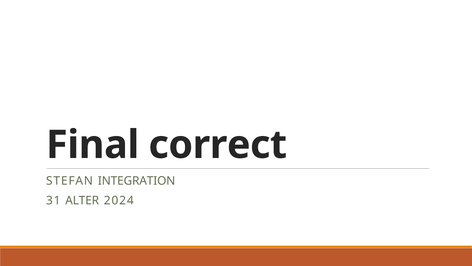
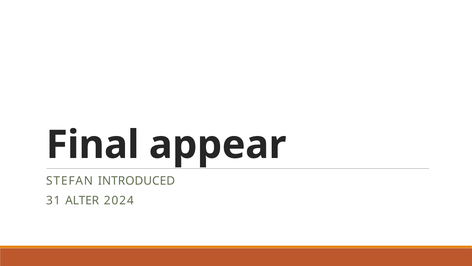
correct: correct -> appear (218, 145)
INTEGRATION: INTEGRATION -> INTRODUCED (136, 181)
